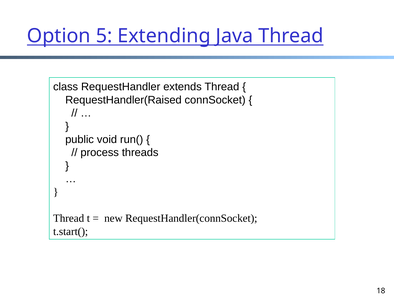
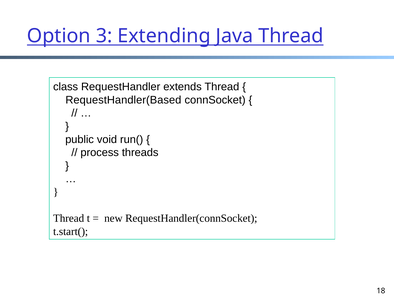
5: 5 -> 3 (104, 36)
RequestHandler(Raised: RequestHandler(Raised -> RequestHandler(Based (123, 100)
